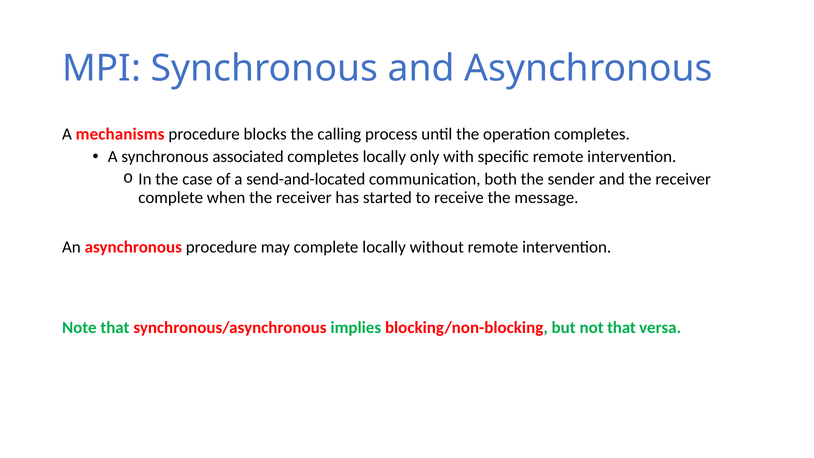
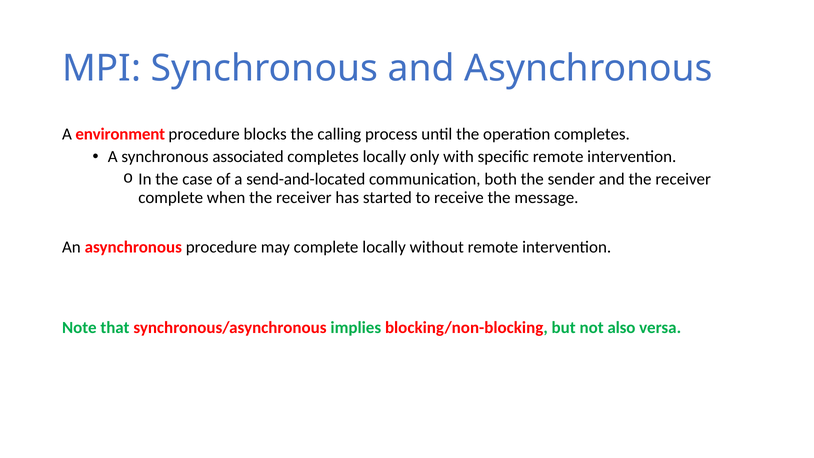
mechanisms: mechanisms -> environment (120, 134)
not that: that -> also (621, 327)
